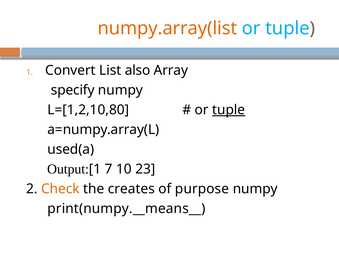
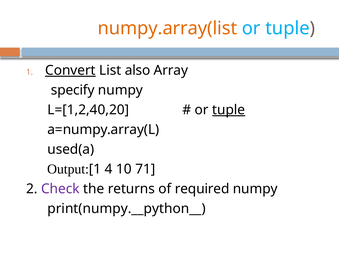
Convert underline: none -> present (70, 70)
L=[1,2,10,80: L=[1,2,10,80 -> L=[1,2,40,20 (88, 110)
7: 7 -> 4 (109, 169)
23: 23 -> 71 (145, 169)
Check colour: orange -> purple (60, 188)
creates: creates -> returns (131, 188)
purpose: purpose -> required (202, 188)
print(numpy.__means__: print(numpy.__means__ -> print(numpy.__python__ (126, 208)
